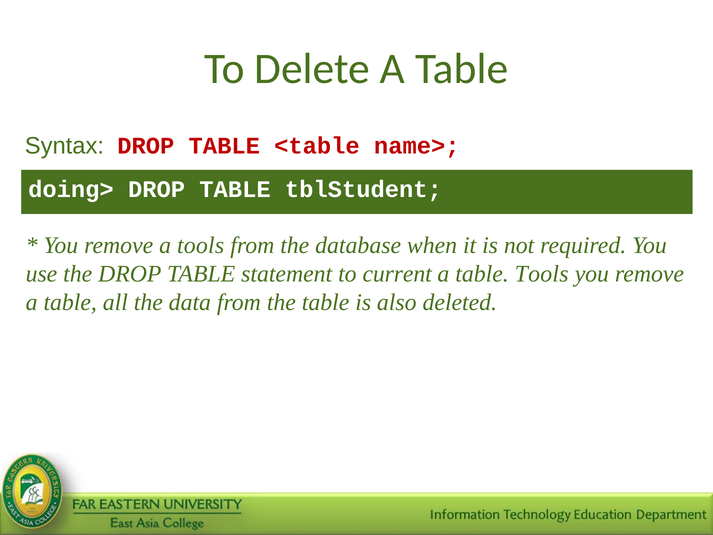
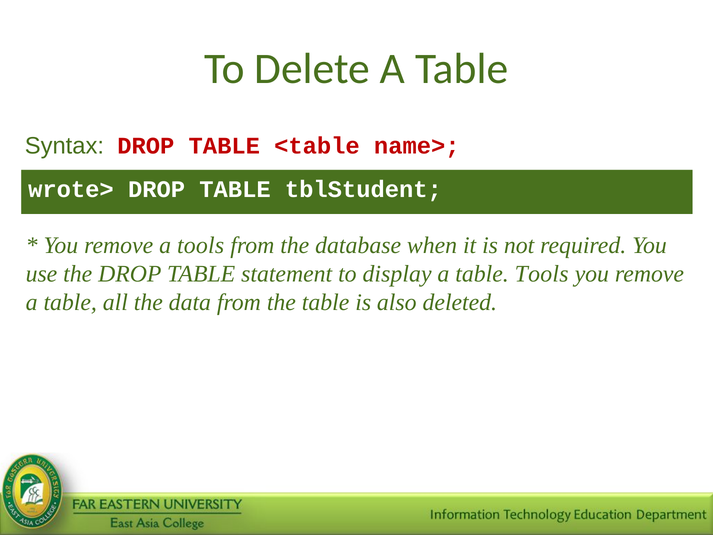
doing>: doing> -> wrote> (71, 189)
current: current -> display (397, 274)
